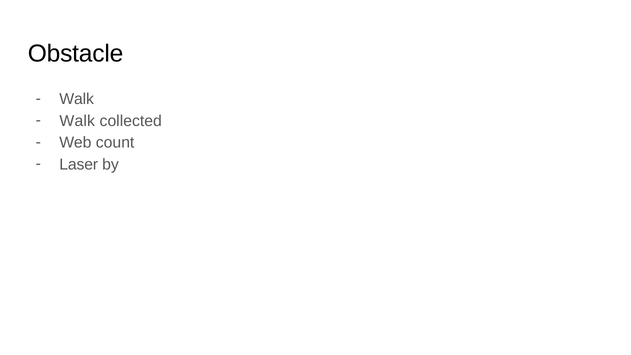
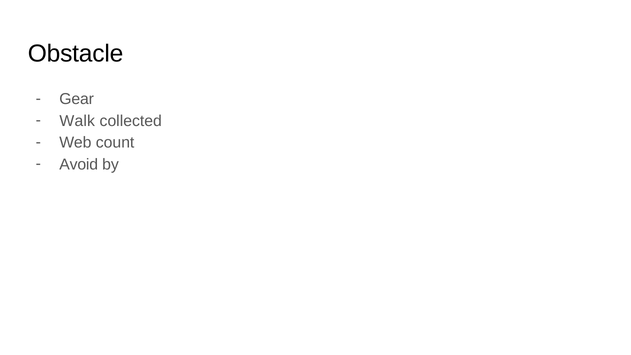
Walk: Walk -> Gear (77, 99)
Laser: Laser -> Avoid (79, 165)
